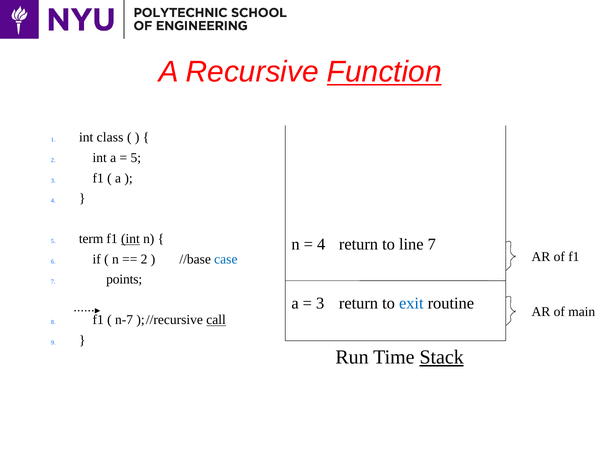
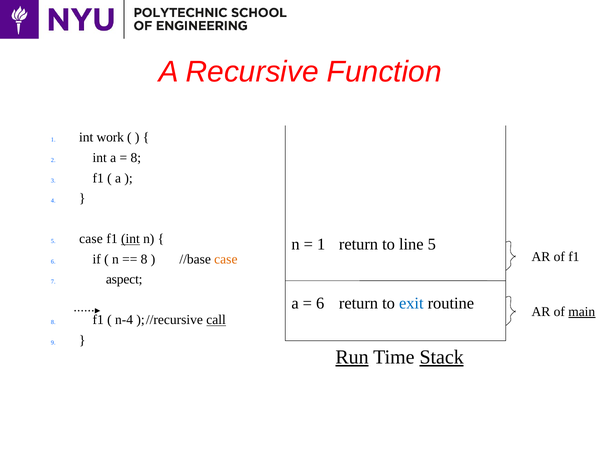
Function underline: present -> none (384, 72)
class: class -> work (110, 137)
5: 5 -> 8 (136, 158)
4: 4 -> 1 (321, 244)
line 7: 7 -> 5 (432, 244)
term: term -> case (91, 239)
2: 2 -> 8 (144, 259)
case colour: blue -> orange (226, 259)
points: points -> aspect (124, 279)
3: 3 -> 6 (320, 303)
main underline: none -> present (582, 312)
n-7: n-7 -> n-4 (124, 320)
Run underline: none -> present (352, 357)
